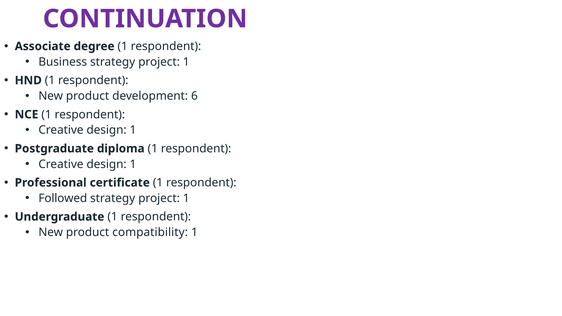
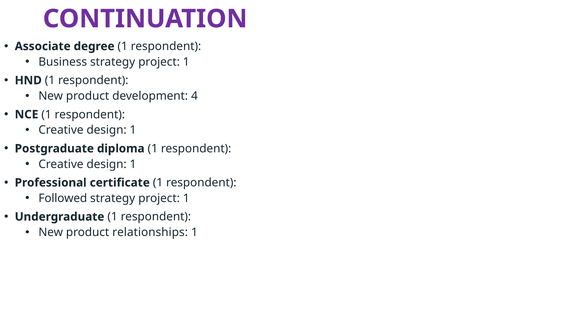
6: 6 -> 4 (194, 96)
compatibility: compatibility -> relationships (150, 232)
